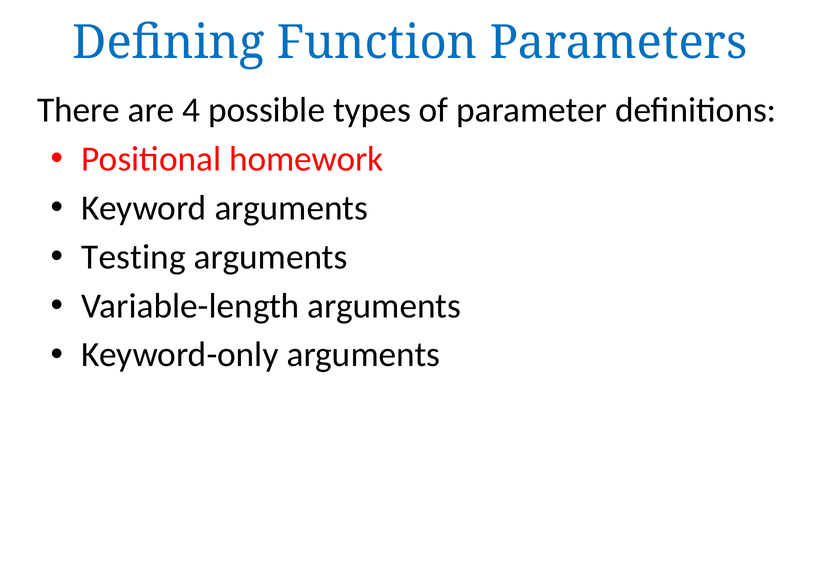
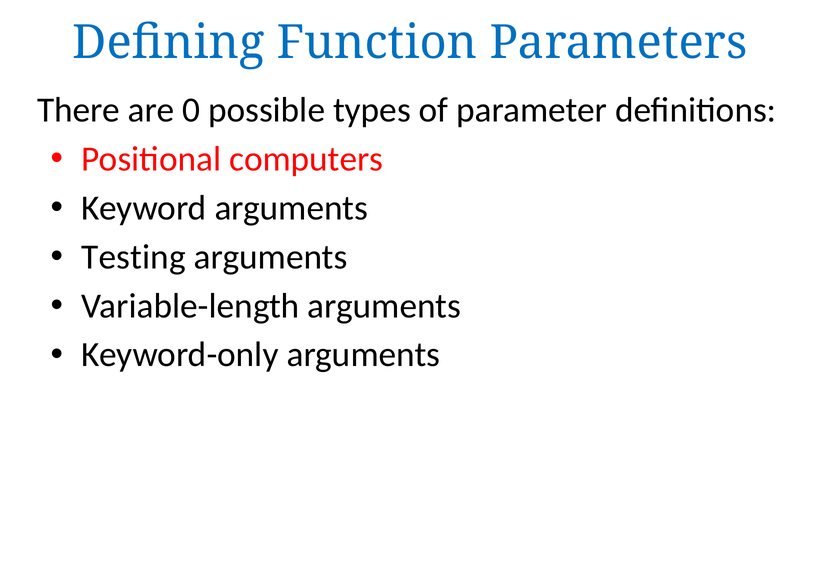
4: 4 -> 0 (191, 110)
homework: homework -> computers (306, 159)
